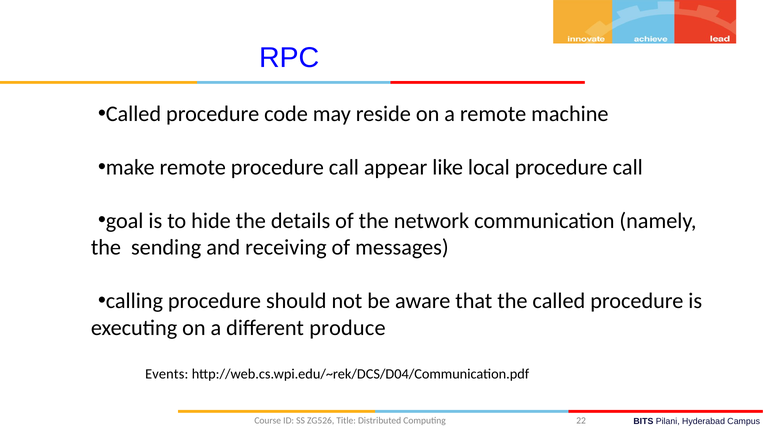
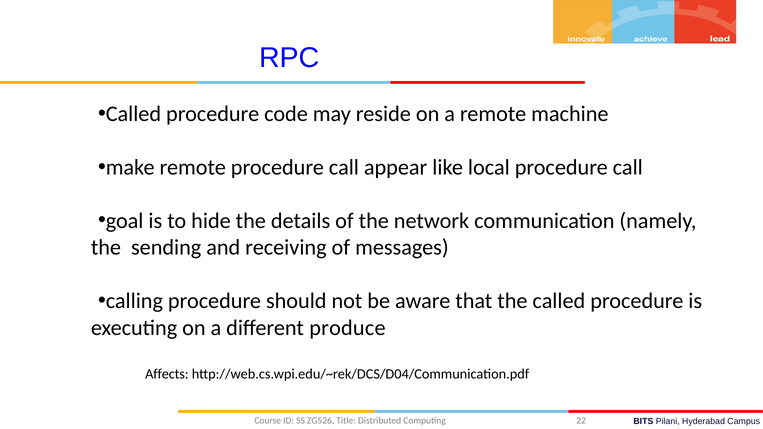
Events: Events -> Affects (167, 374)
